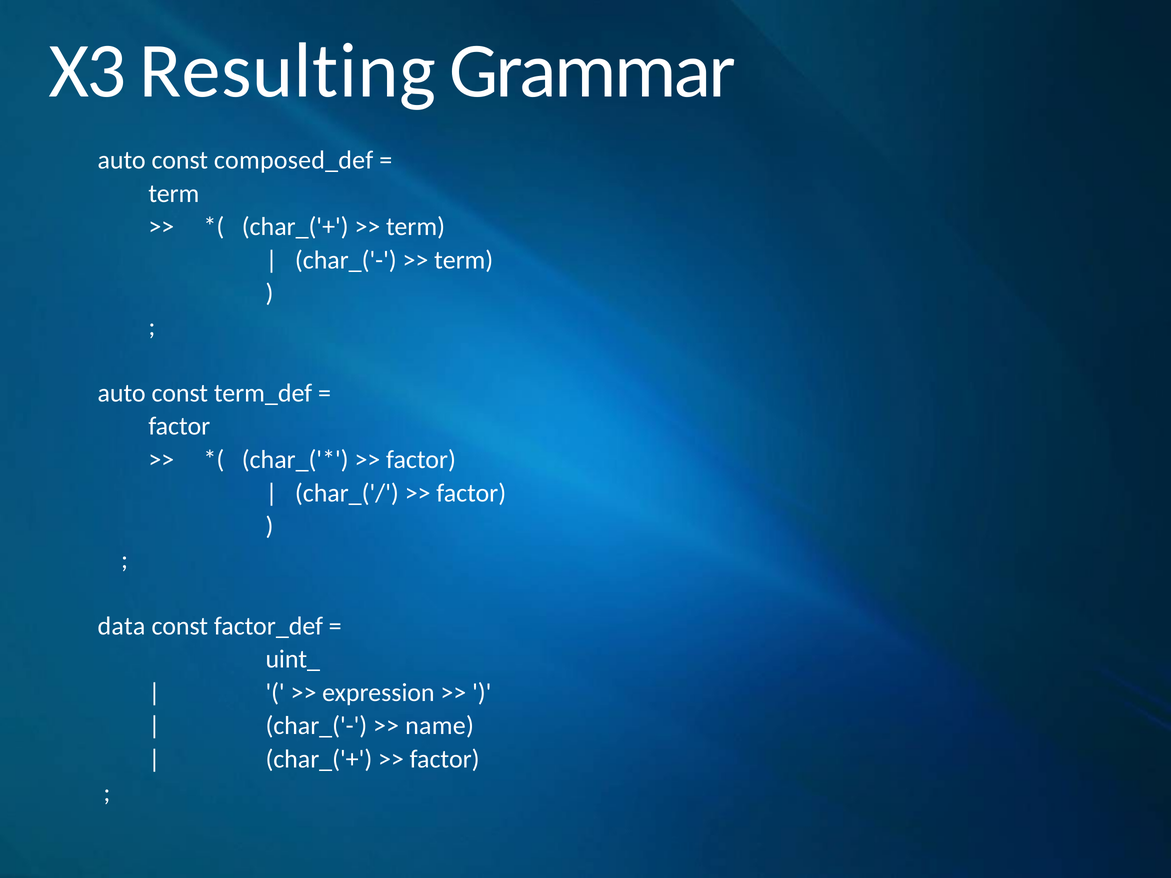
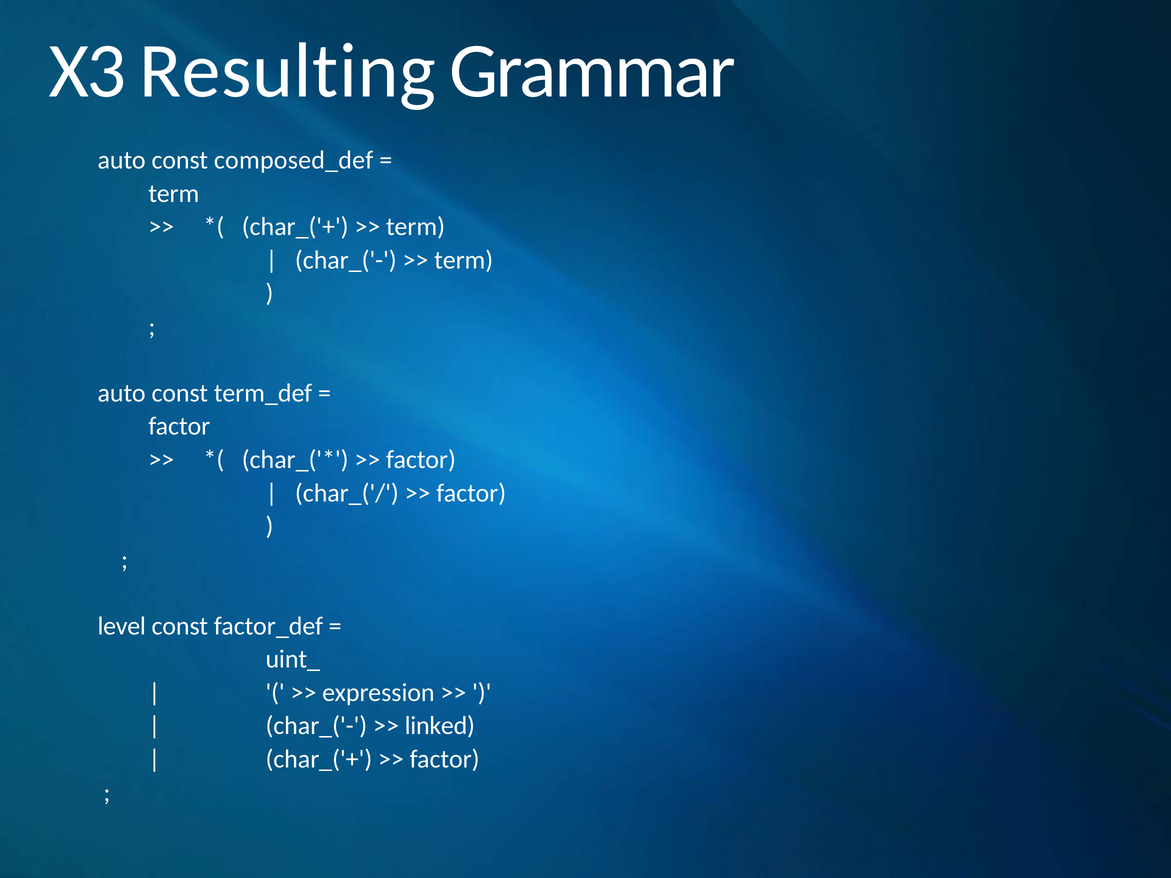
data: data -> level (122, 626)
name: name -> linked (440, 726)
